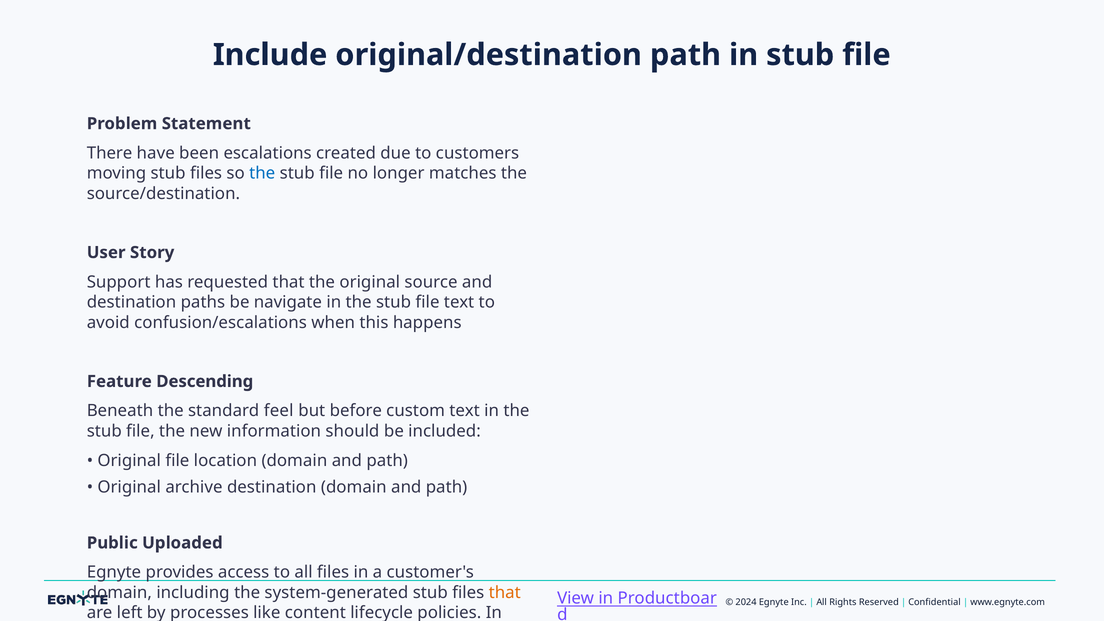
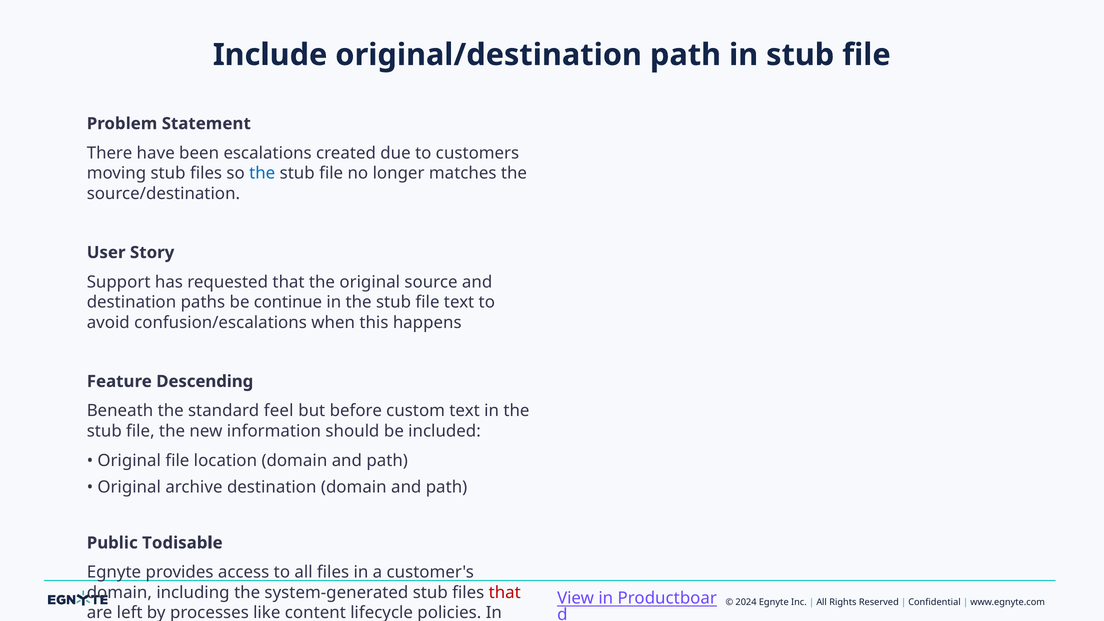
navigate: navigate -> continue (288, 302)
Uploaded: Uploaded -> Todisable (182, 543)
that colour: orange -> red (505, 593)
